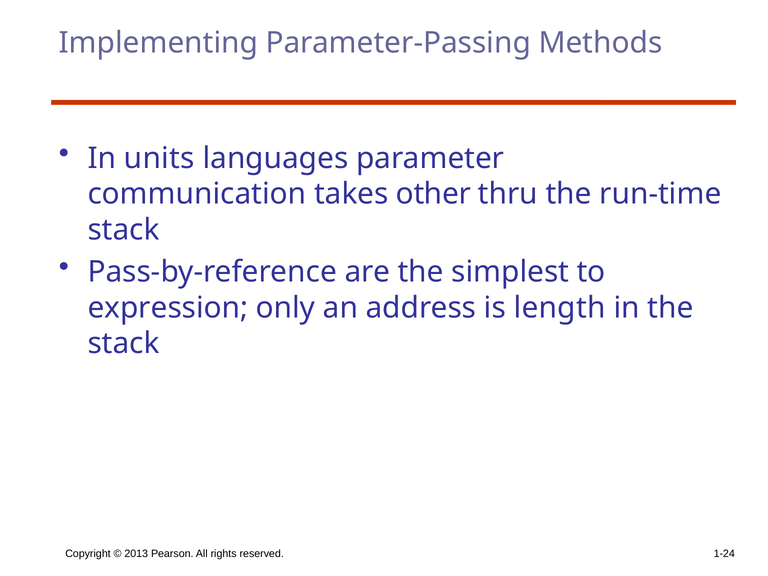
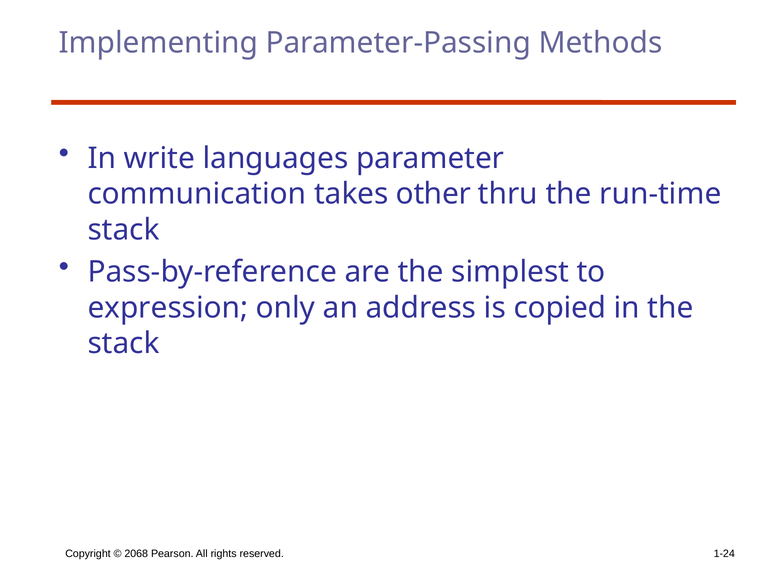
units: units -> write (159, 158)
length: length -> copied (560, 308)
2013: 2013 -> 2068 (136, 554)
